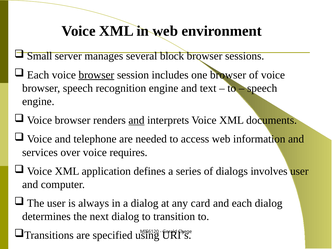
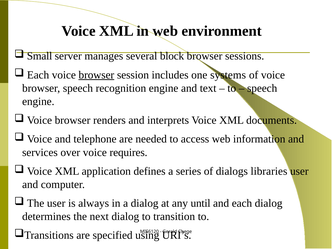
one browser: browser -> systems (228, 75)
and underline: present -> none (136, 120)
involves: involves -> libraries (269, 171)
card: card -> until (201, 203)
